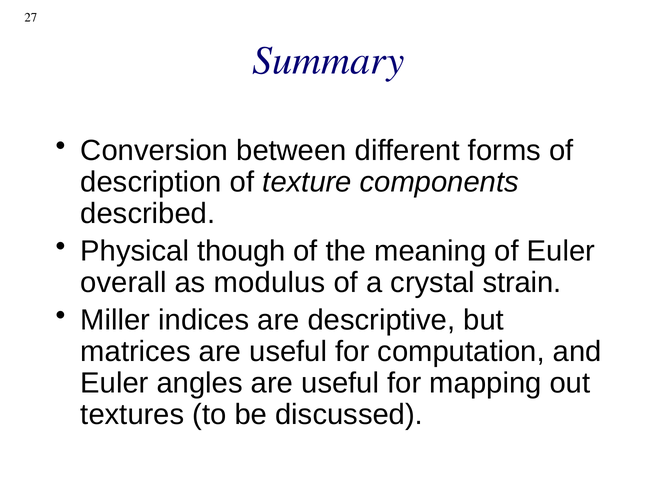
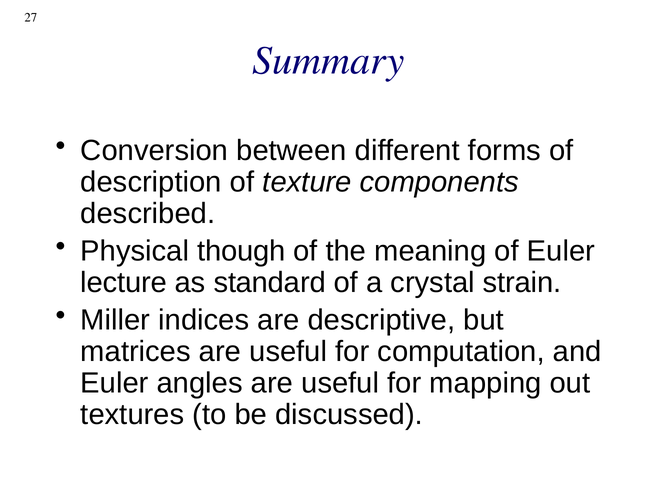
overall: overall -> lecture (124, 282)
modulus: modulus -> standard (270, 282)
